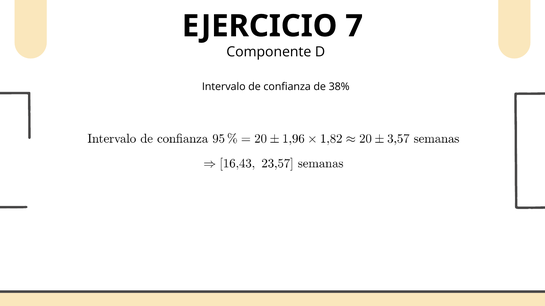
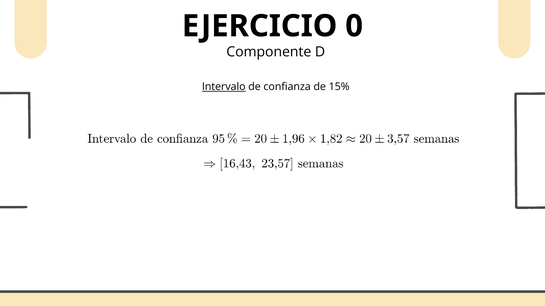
7: 7 -> 0 (354, 26)
Intervalo underline: none -> present (224, 87)
38%: 38% -> 15% (339, 87)
